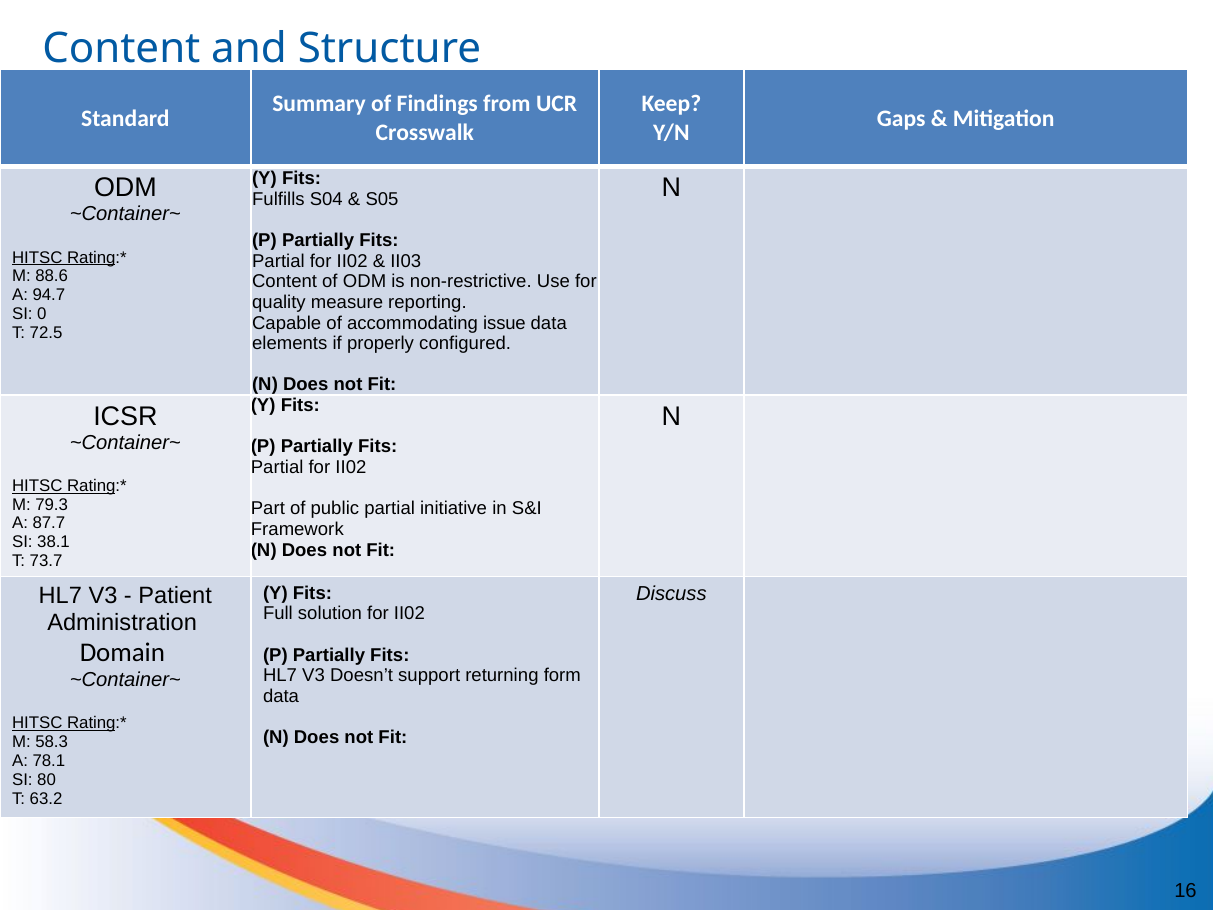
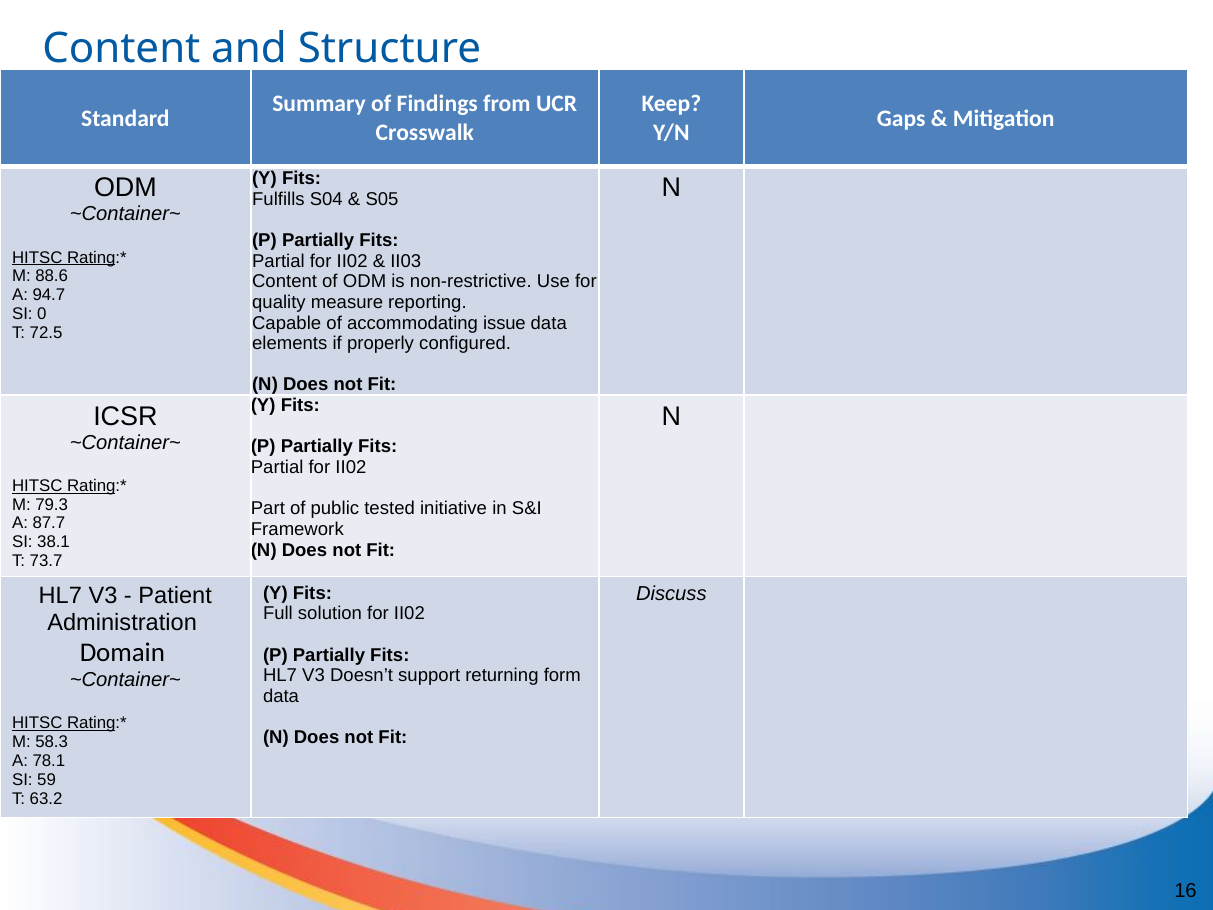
public partial: partial -> tested (390, 509)
80: 80 -> 59 (47, 780)
